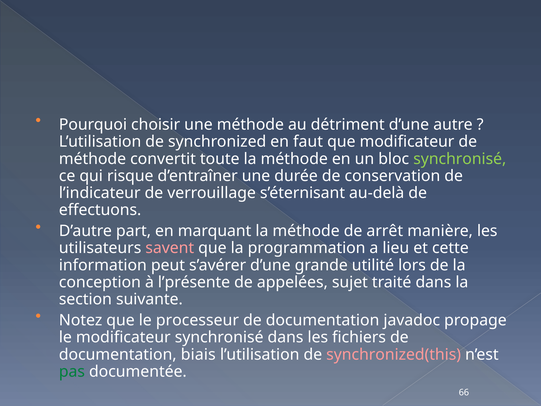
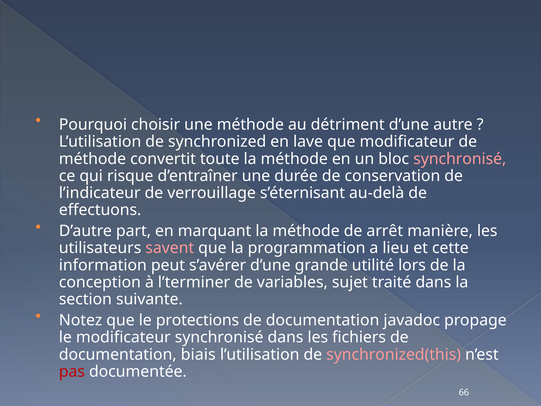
faut: faut -> lave (308, 142)
synchronisé colour: light green -> pink (460, 159)
l’présente: l’présente -> l’terminer (194, 282)
appelées: appelées -> variables (292, 282)
processeur: processeur -> protections (198, 320)
pas colour: green -> red (72, 371)
